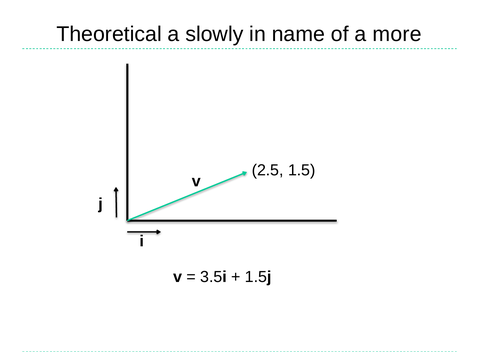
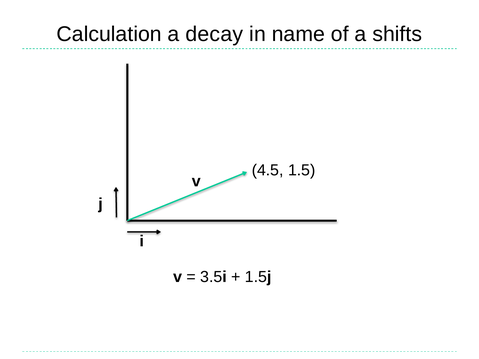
Theoretical: Theoretical -> Calculation (109, 34)
slowly: slowly -> decay (214, 34)
more: more -> shifts (397, 34)
2.5: 2.5 -> 4.5 (268, 170)
